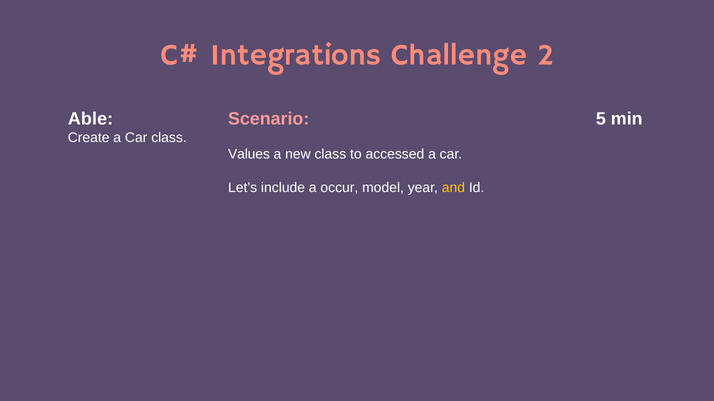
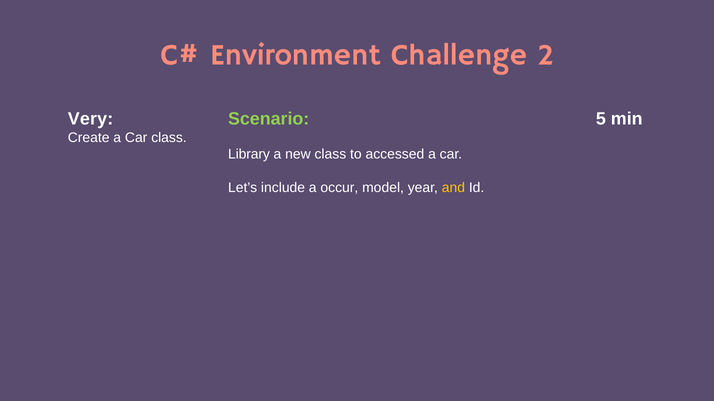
Integrations: Integrations -> Environment (296, 55)
Able: Able -> Very (91, 119)
Scenario colour: pink -> light green (269, 119)
Values: Values -> Library (249, 155)
